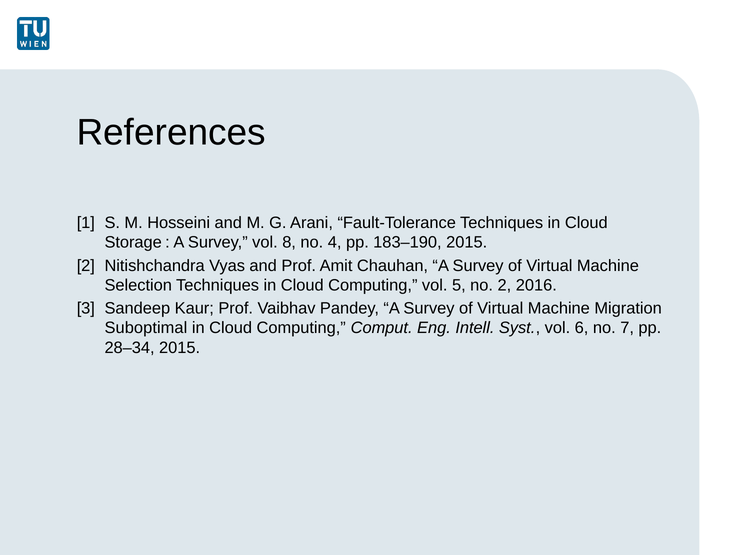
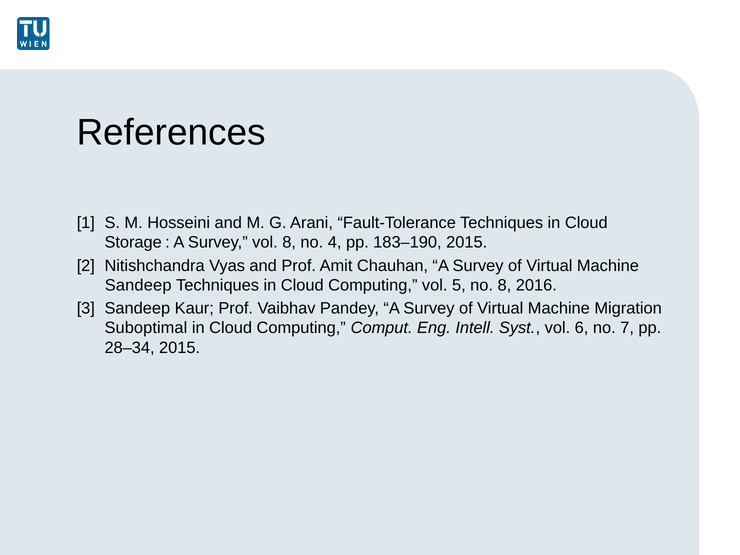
Selection: Selection -> Sandeep (138, 285)
no 2: 2 -> 8 (504, 285)
